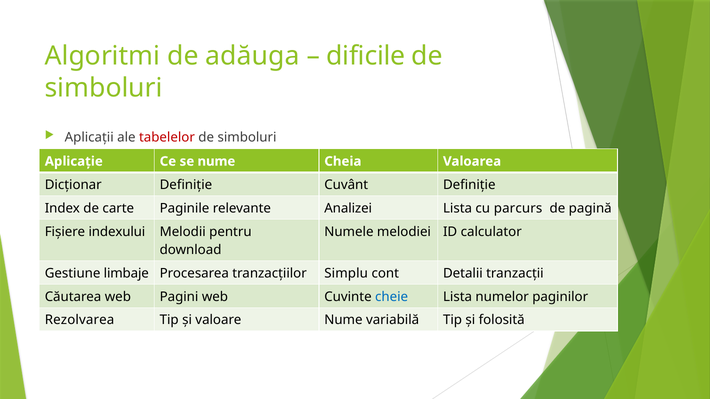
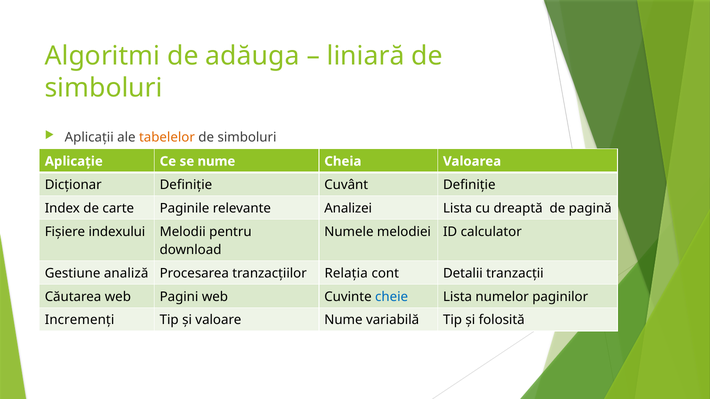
dificile: dificile -> liniară (366, 56)
tabelelor colour: red -> orange (167, 137)
parcurs: parcurs -> dreaptă (518, 208)
limbaje: limbaje -> analiză (126, 273)
Simplu: Simplu -> Relația (346, 273)
Rezolvarea: Rezolvarea -> Incremenți (80, 320)
